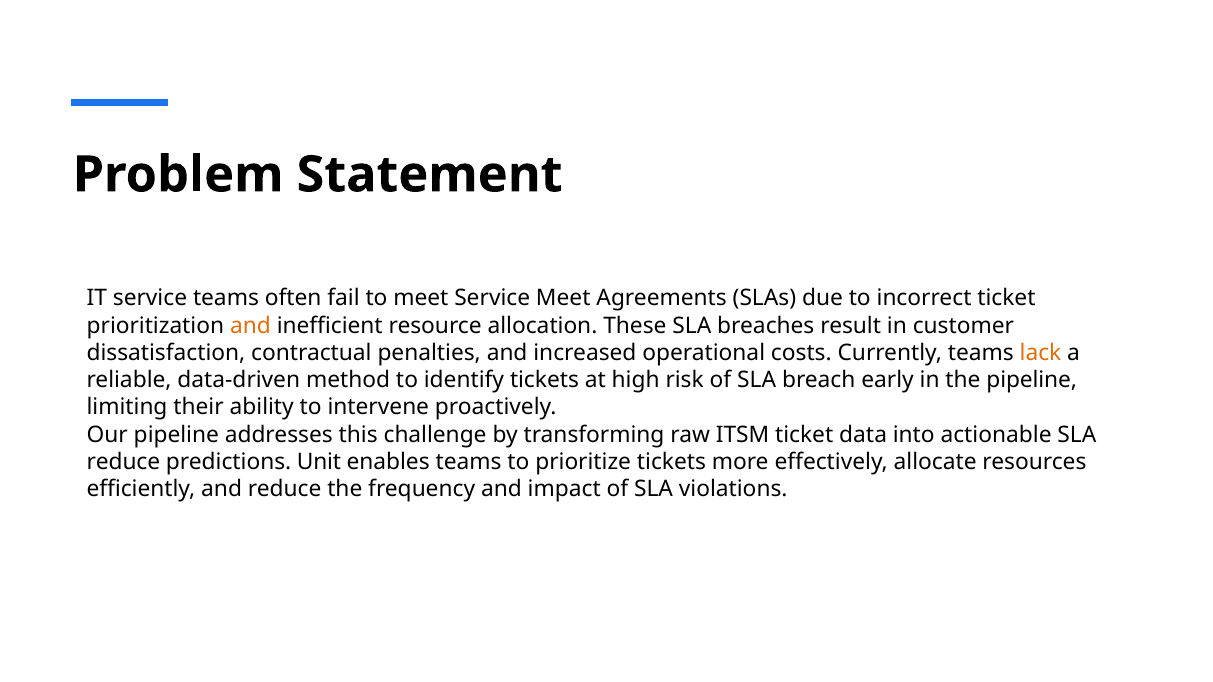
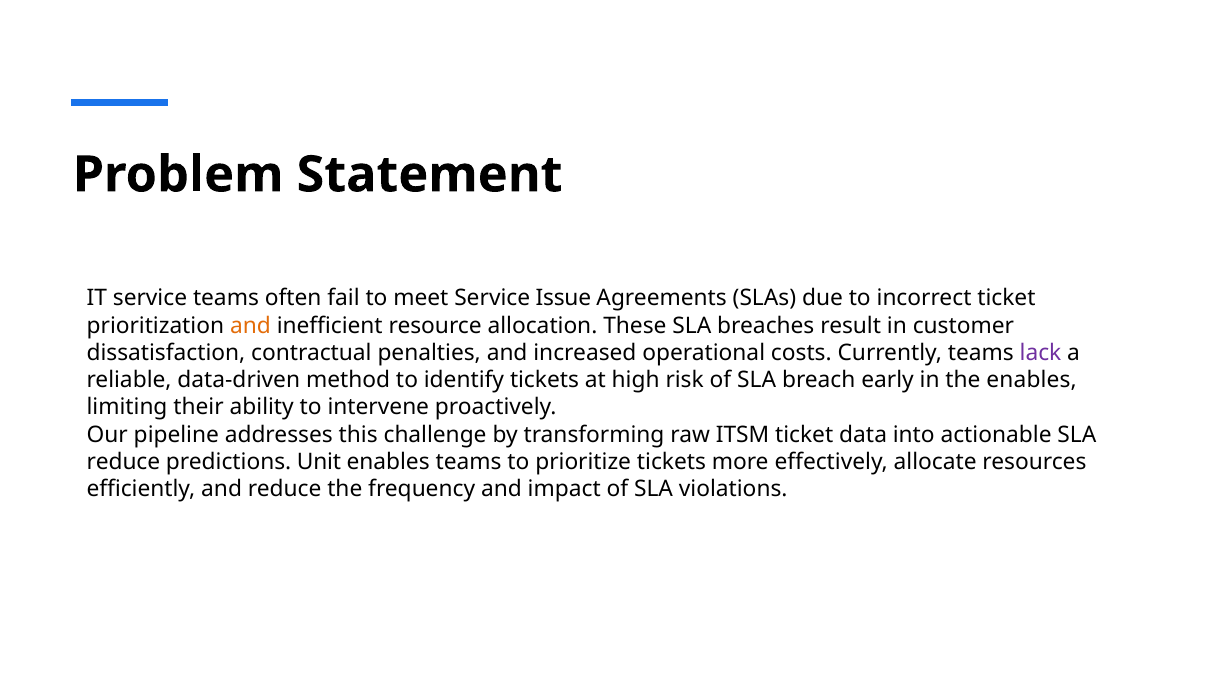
Service Meet: Meet -> Issue (563, 298)
lack colour: orange -> purple (1040, 353)
the pipeline: pipeline -> enables (1032, 380)
